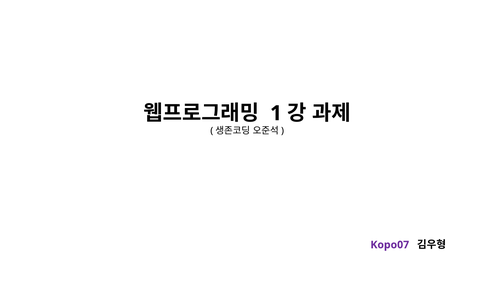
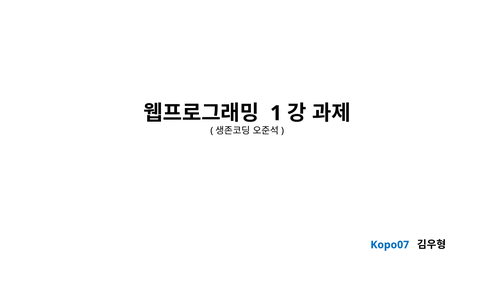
Kopo07 colour: purple -> blue (390, 245)
